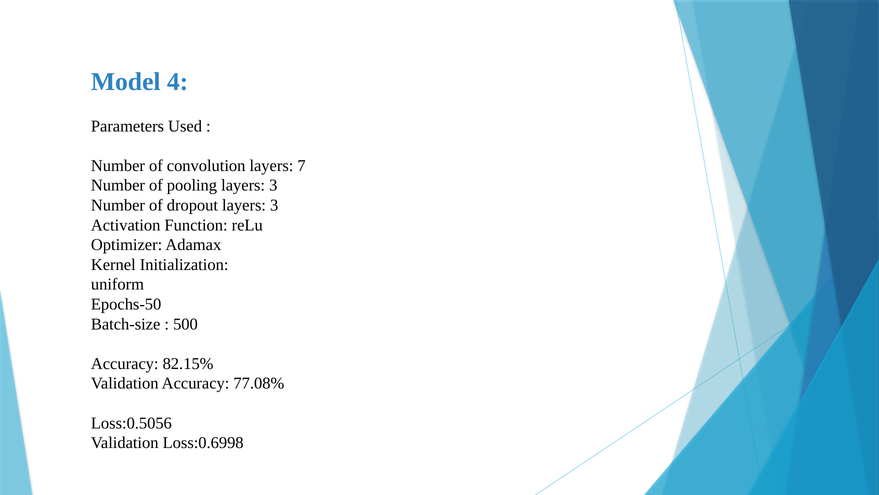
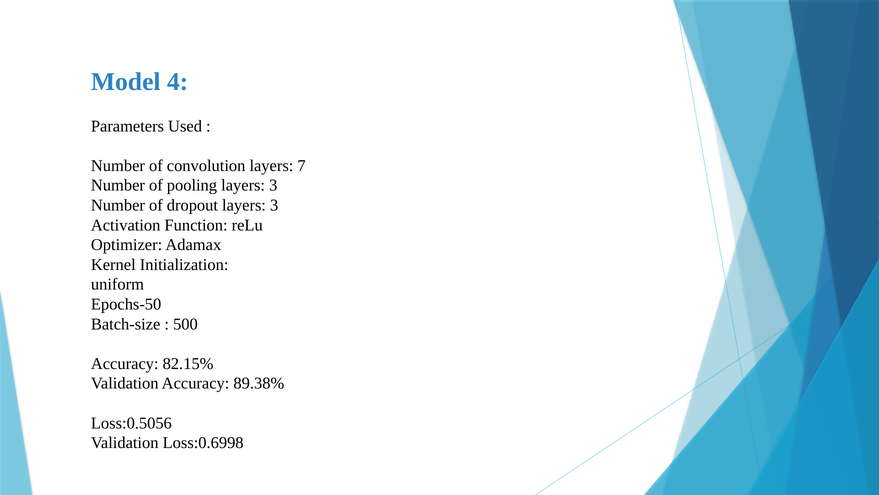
77.08%: 77.08% -> 89.38% (259, 383)
